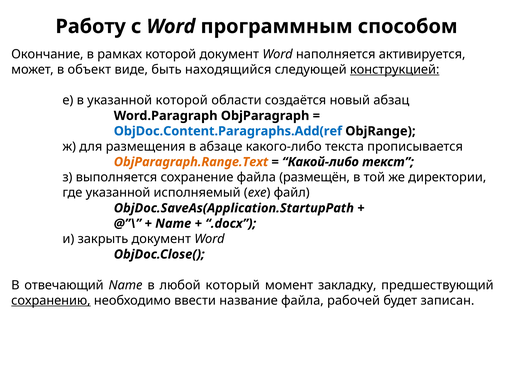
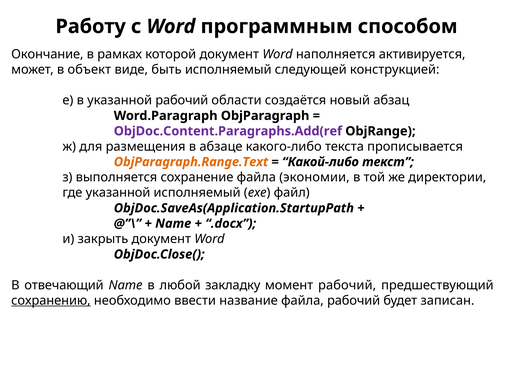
быть находящийся: находящийся -> исполняемый (228, 69)
конструкцией underline: present -> none (395, 69)
указанной которой: которой -> рабочий (182, 100)
ObjDoc.Content.Paragraphs.Add(ref colour: blue -> purple (228, 131)
размещён: размещён -> экономии (314, 177)
который: который -> закладку (233, 285)
момент закладку: закладку -> рабочий (347, 285)
файла рабочей: рабочей -> рабочий (354, 300)
